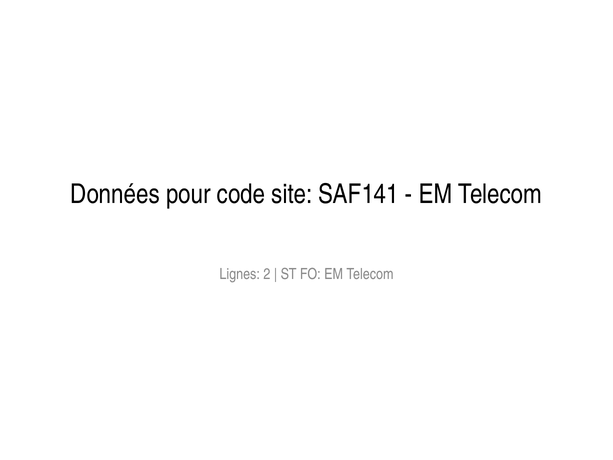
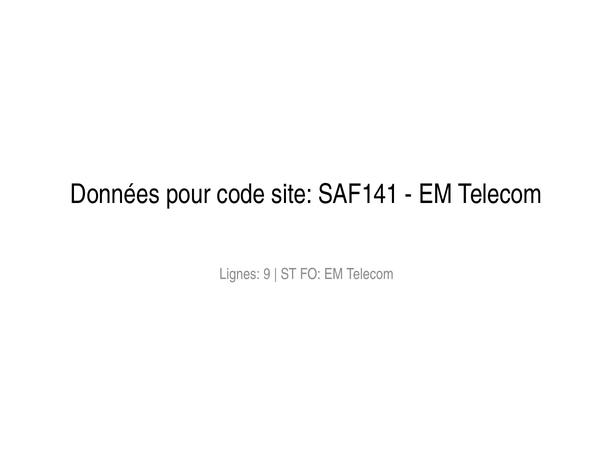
2: 2 -> 9 (267, 274)
